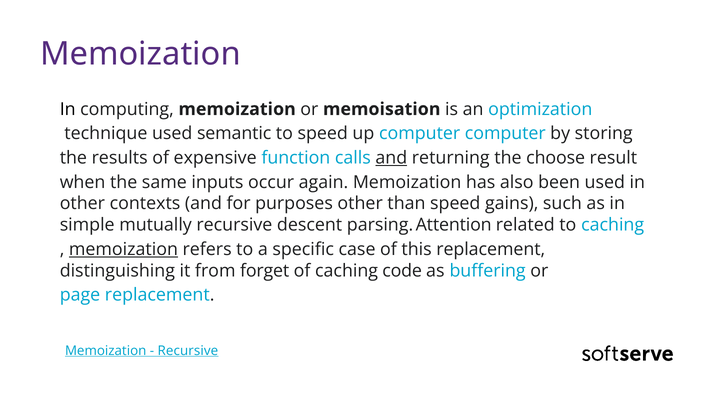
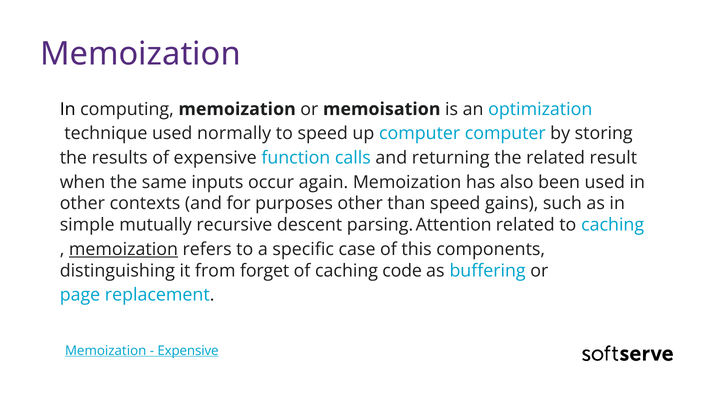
semantic: semantic -> normally (234, 134)
and underline: present -> none (391, 158)
the choose: choose -> related (556, 158)
this replacement: replacement -> components (491, 249)
Recursive: Recursive -> Expensive (188, 351)
